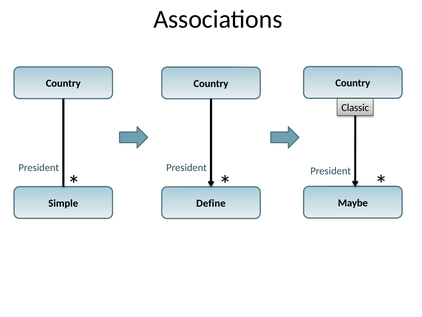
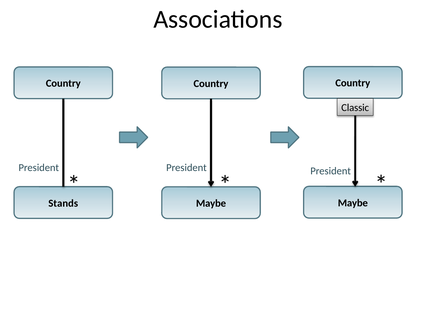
Simple: Simple -> Stands (63, 203)
Define: Define -> Maybe (211, 203)
